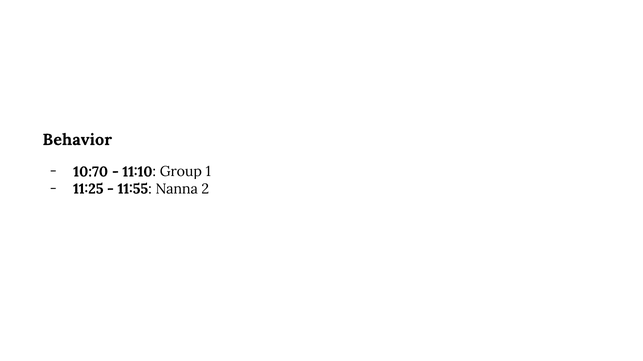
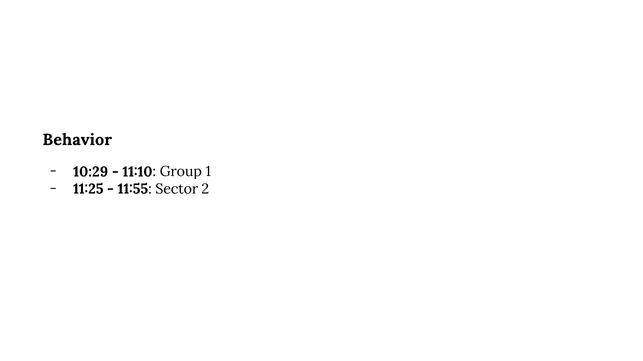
10:70: 10:70 -> 10:29 (91, 172)
Nanna: Nanna -> Sector (177, 189)
